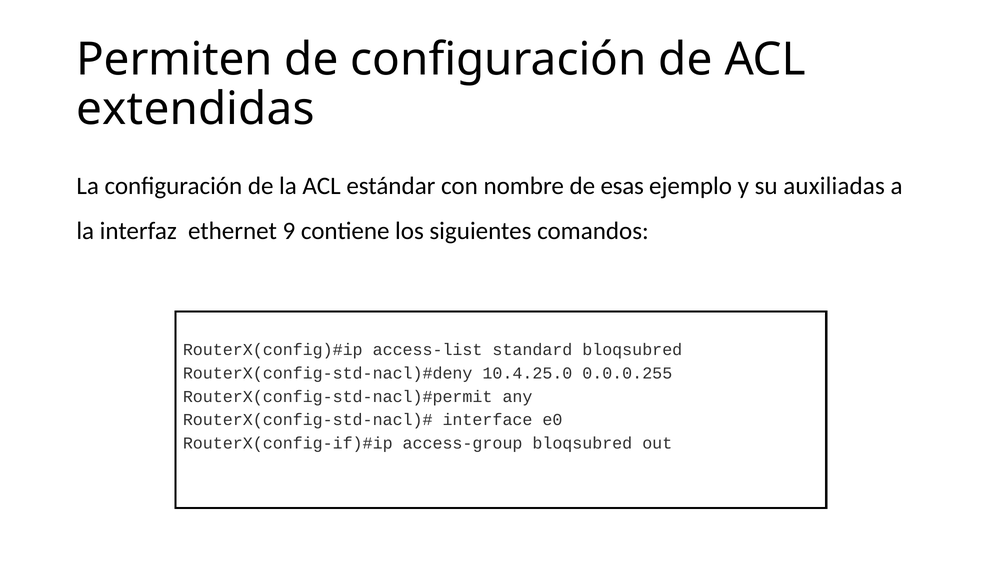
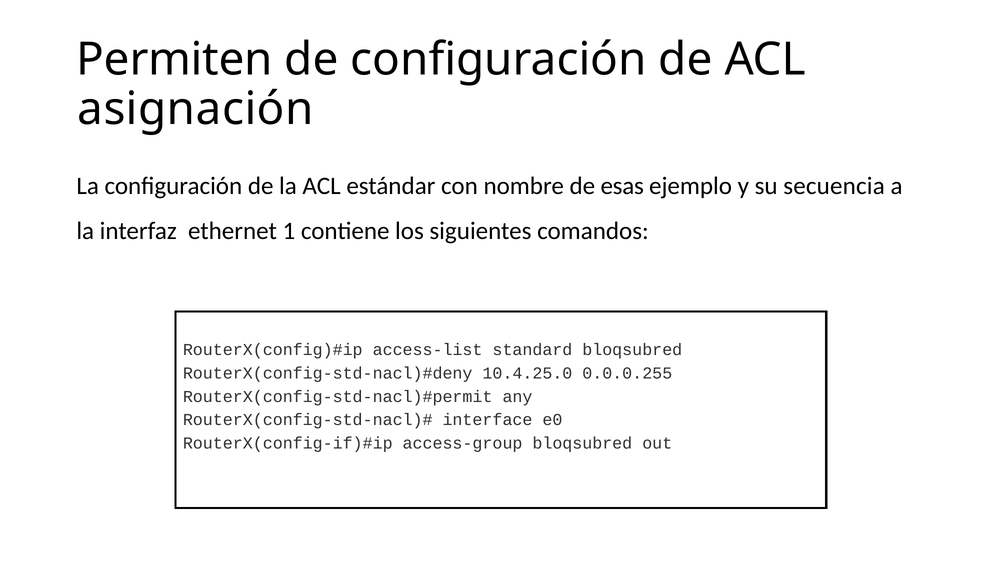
extendidas: extendidas -> asignación (195, 109)
auxiliadas: auxiliadas -> secuencia (834, 186)
9: 9 -> 1 (289, 231)
